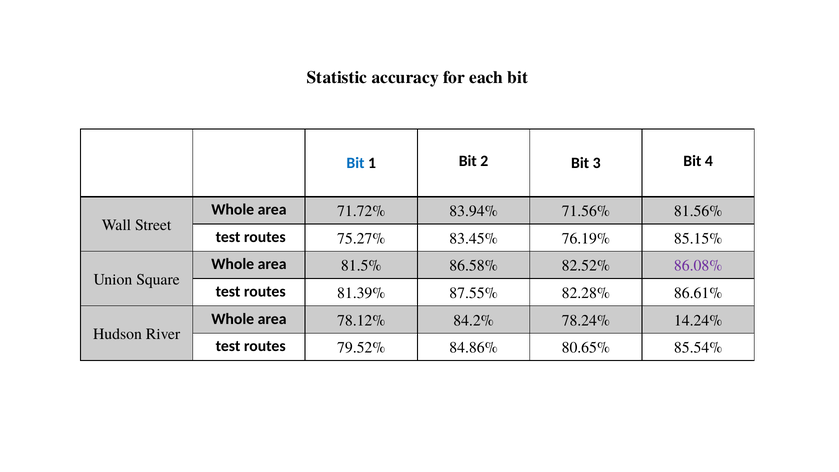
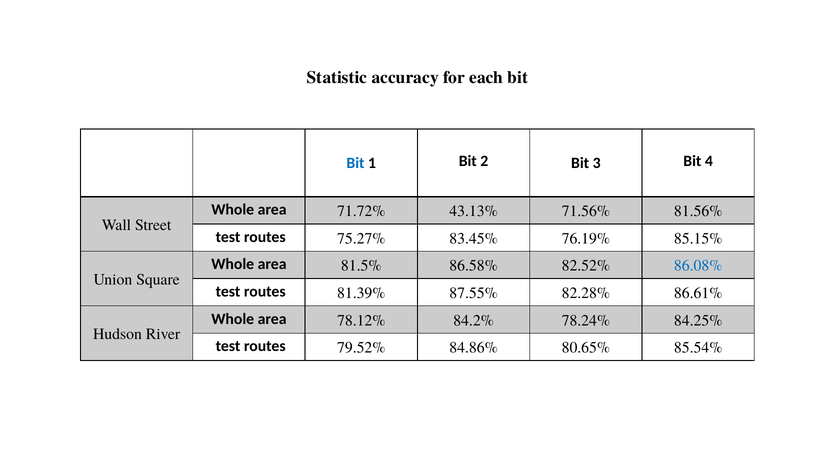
83.94%: 83.94% -> 43.13% (474, 211)
86.08% colour: purple -> blue (698, 266)
14.24%: 14.24% -> 84.25% (698, 320)
